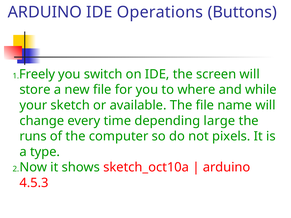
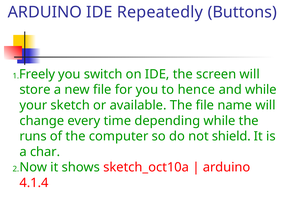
Operations: Operations -> Repeatedly (160, 12)
where: where -> hence (196, 90)
depending large: large -> while (220, 121)
pixels: pixels -> shield (231, 136)
type: type -> char (45, 152)
4.5.3: 4.5.3 -> 4.1.4 (34, 183)
